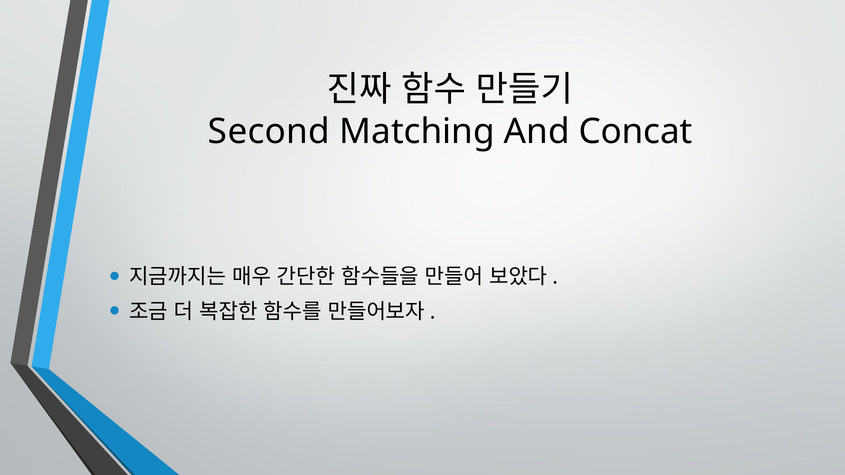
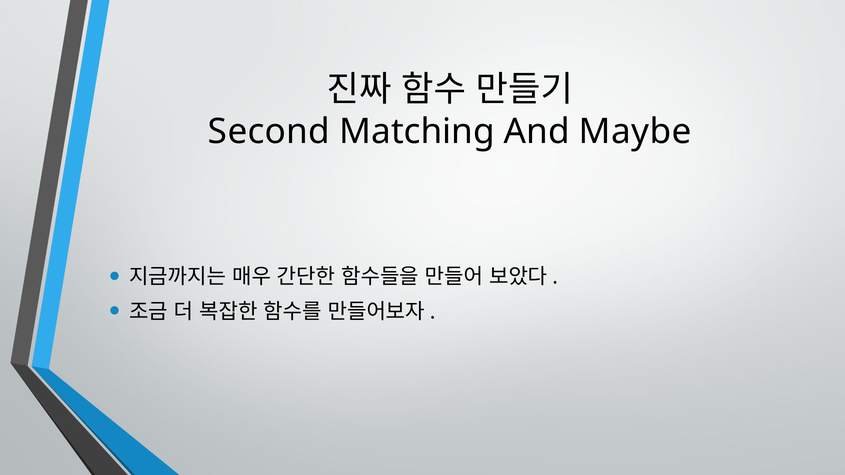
Concat: Concat -> Maybe (635, 132)
